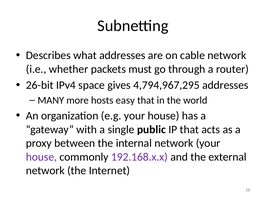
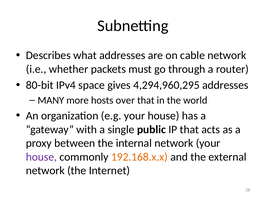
26-bit: 26-bit -> 80-bit (40, 85)
4,794,967,295: 4,794,967,295 -> 4,294,960,295 (167, 85)
easy: easy -> over (125, 101)
192.168.x.x colour: purple -> orange (139, 157)
